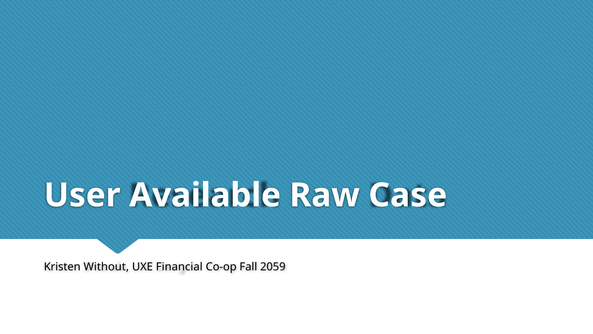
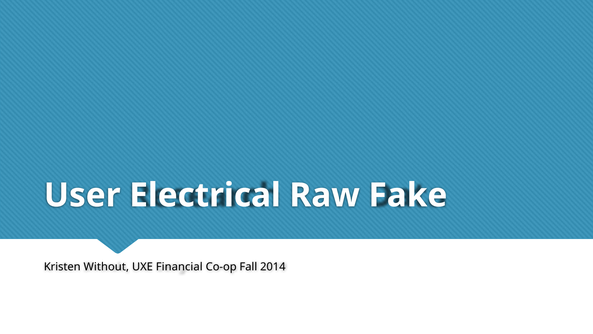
Available: Available -> Electrical (205, 195)
Case: Case -> Fake (408, 195)
2059: 2059 -> 2014 (273, 267)
